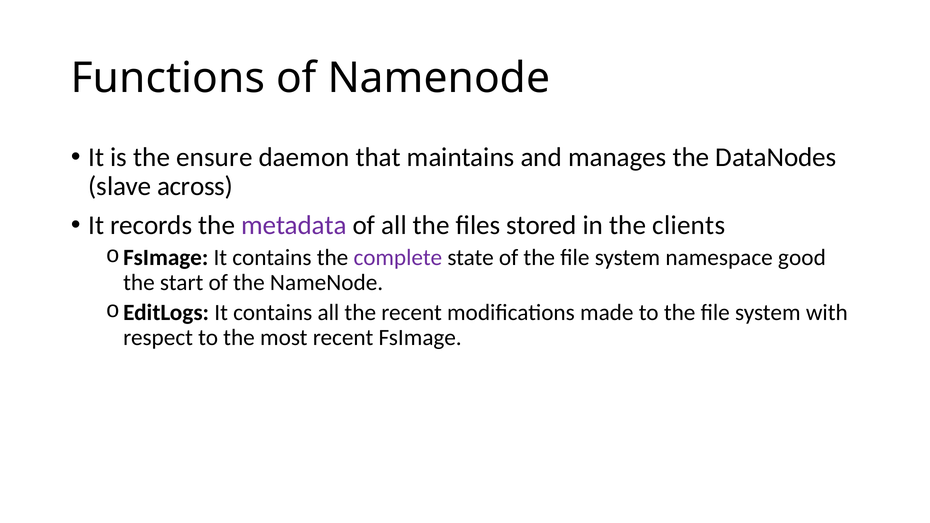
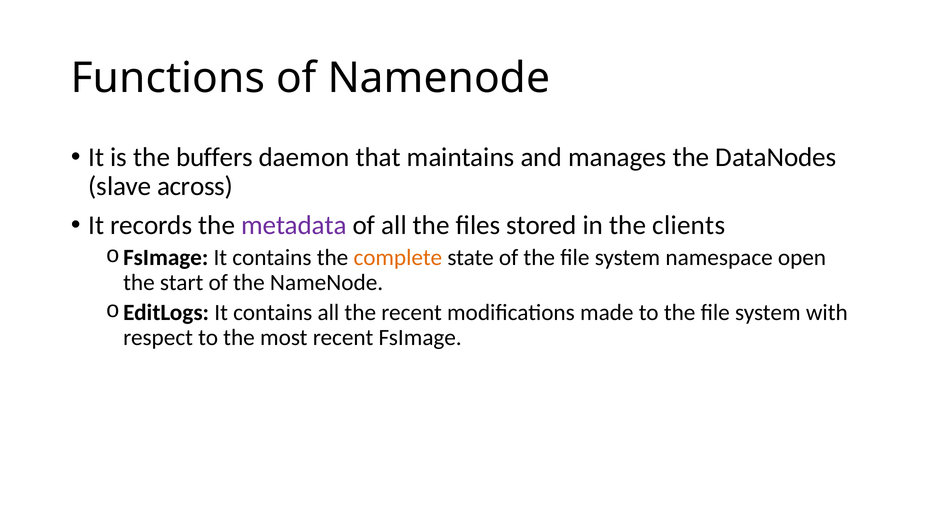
ensure: ensure -> buffers (215, 157)
complete colour: purple -> orange (398, 258)
good: good -> open (802, 258)
